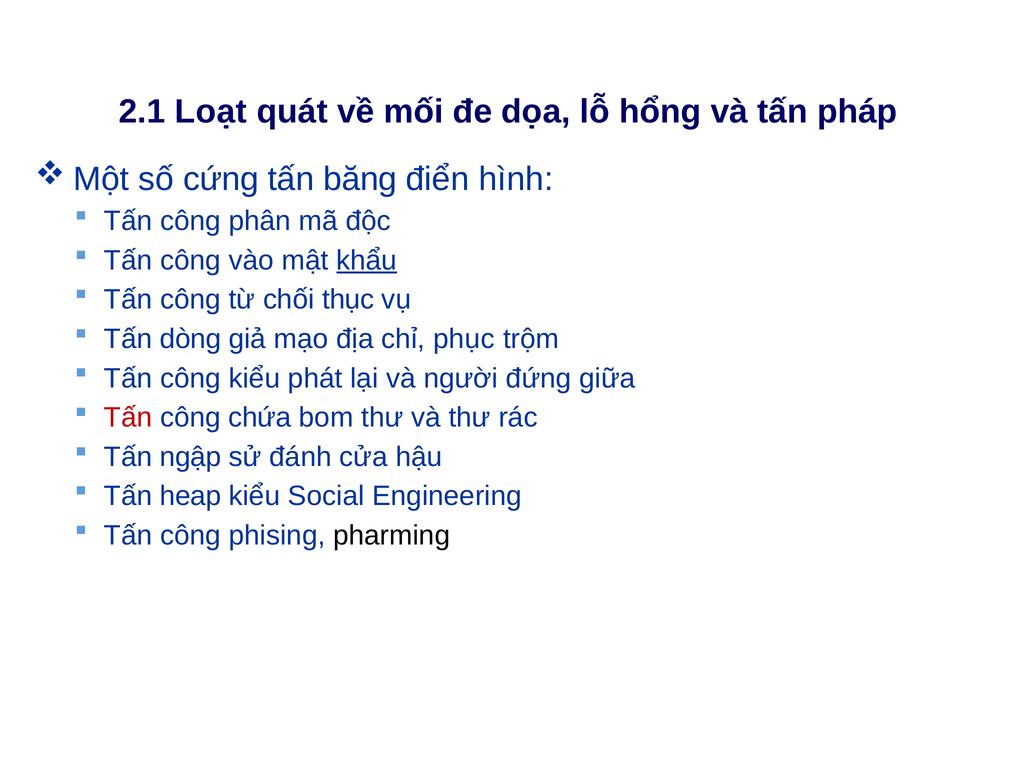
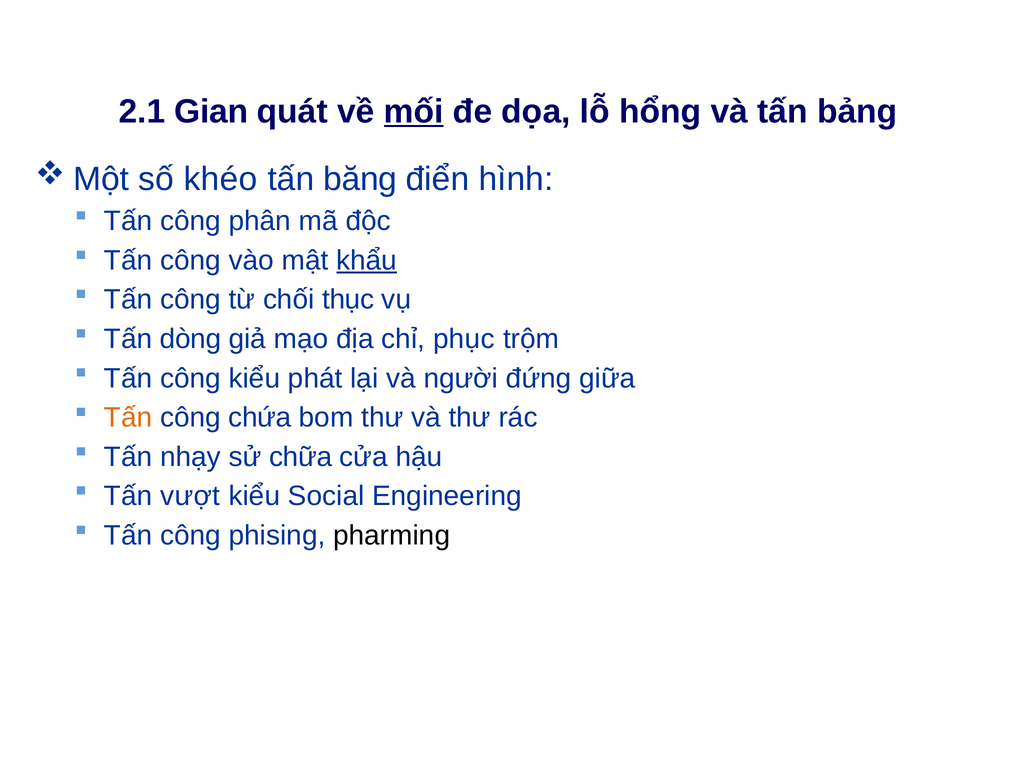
Loạt: Loạt -> Gian (211, 112)
mối underline: none -> present (414, 112)
pháp: pháp -> bảng (857, 112)
cứng: cứng -> khéo (221, 179)
Tấn colour: red -> orange (128, 417)
ngập: ngập -> nhạy (190, 457)
đánh: đánh -> chữa (301, 457)
heap: heap -> vượt (190, 496)
